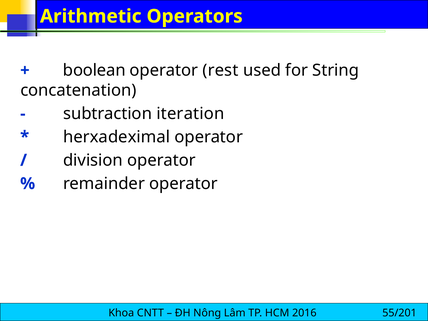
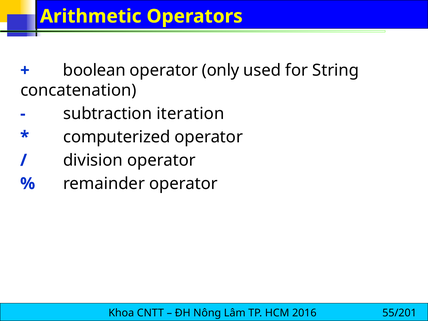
rest: rest -> only (221, 70)
herxadeximal: herxadeximal -> computerized (117, 137)
